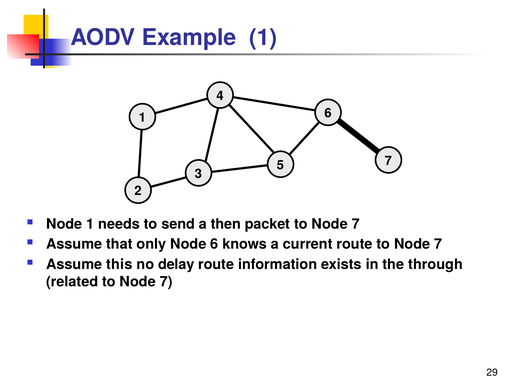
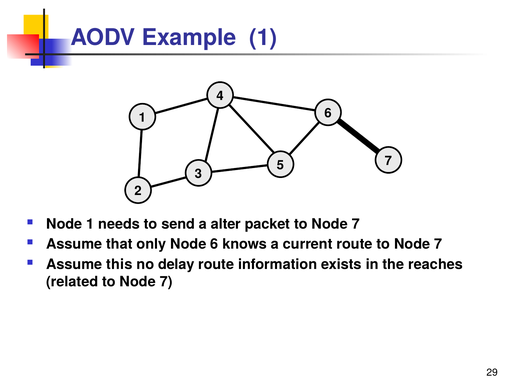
then: then -> alter (226, 224)
through: through -> reaches (436, 264)
